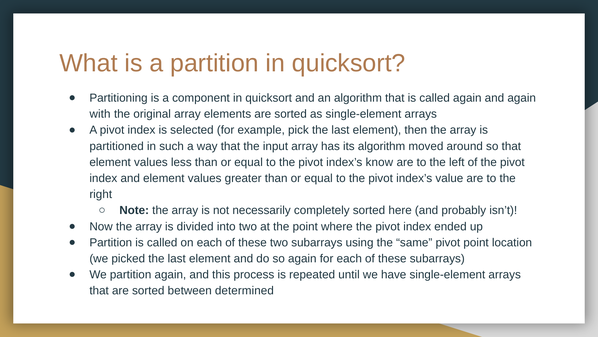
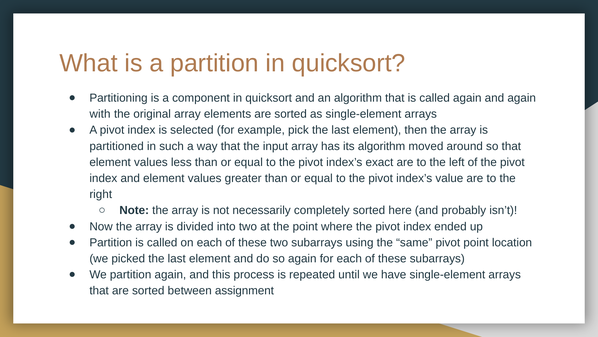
know: know -> exact (379, 162)
determined: determined -> assignment (244, 290)
